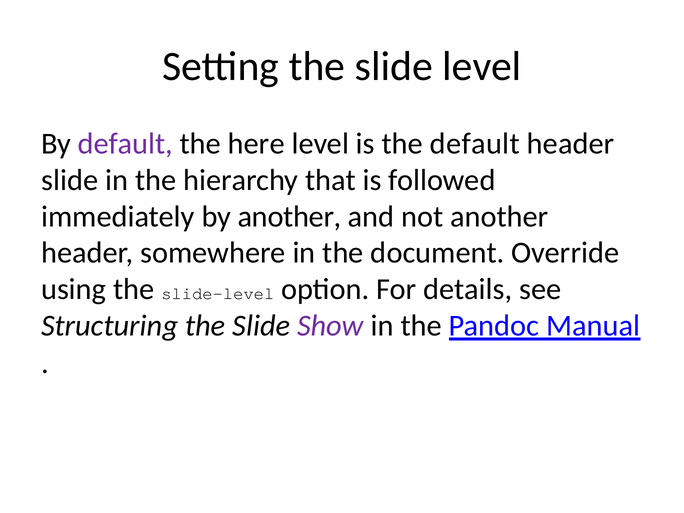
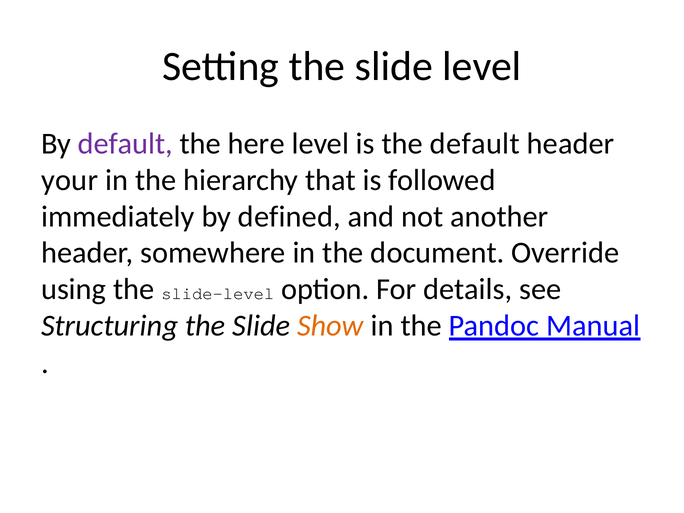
slide: slide -> your (70, 180)
by another: another -> defined (289, 216)
Show colour: purple -> orange (330, 326)
